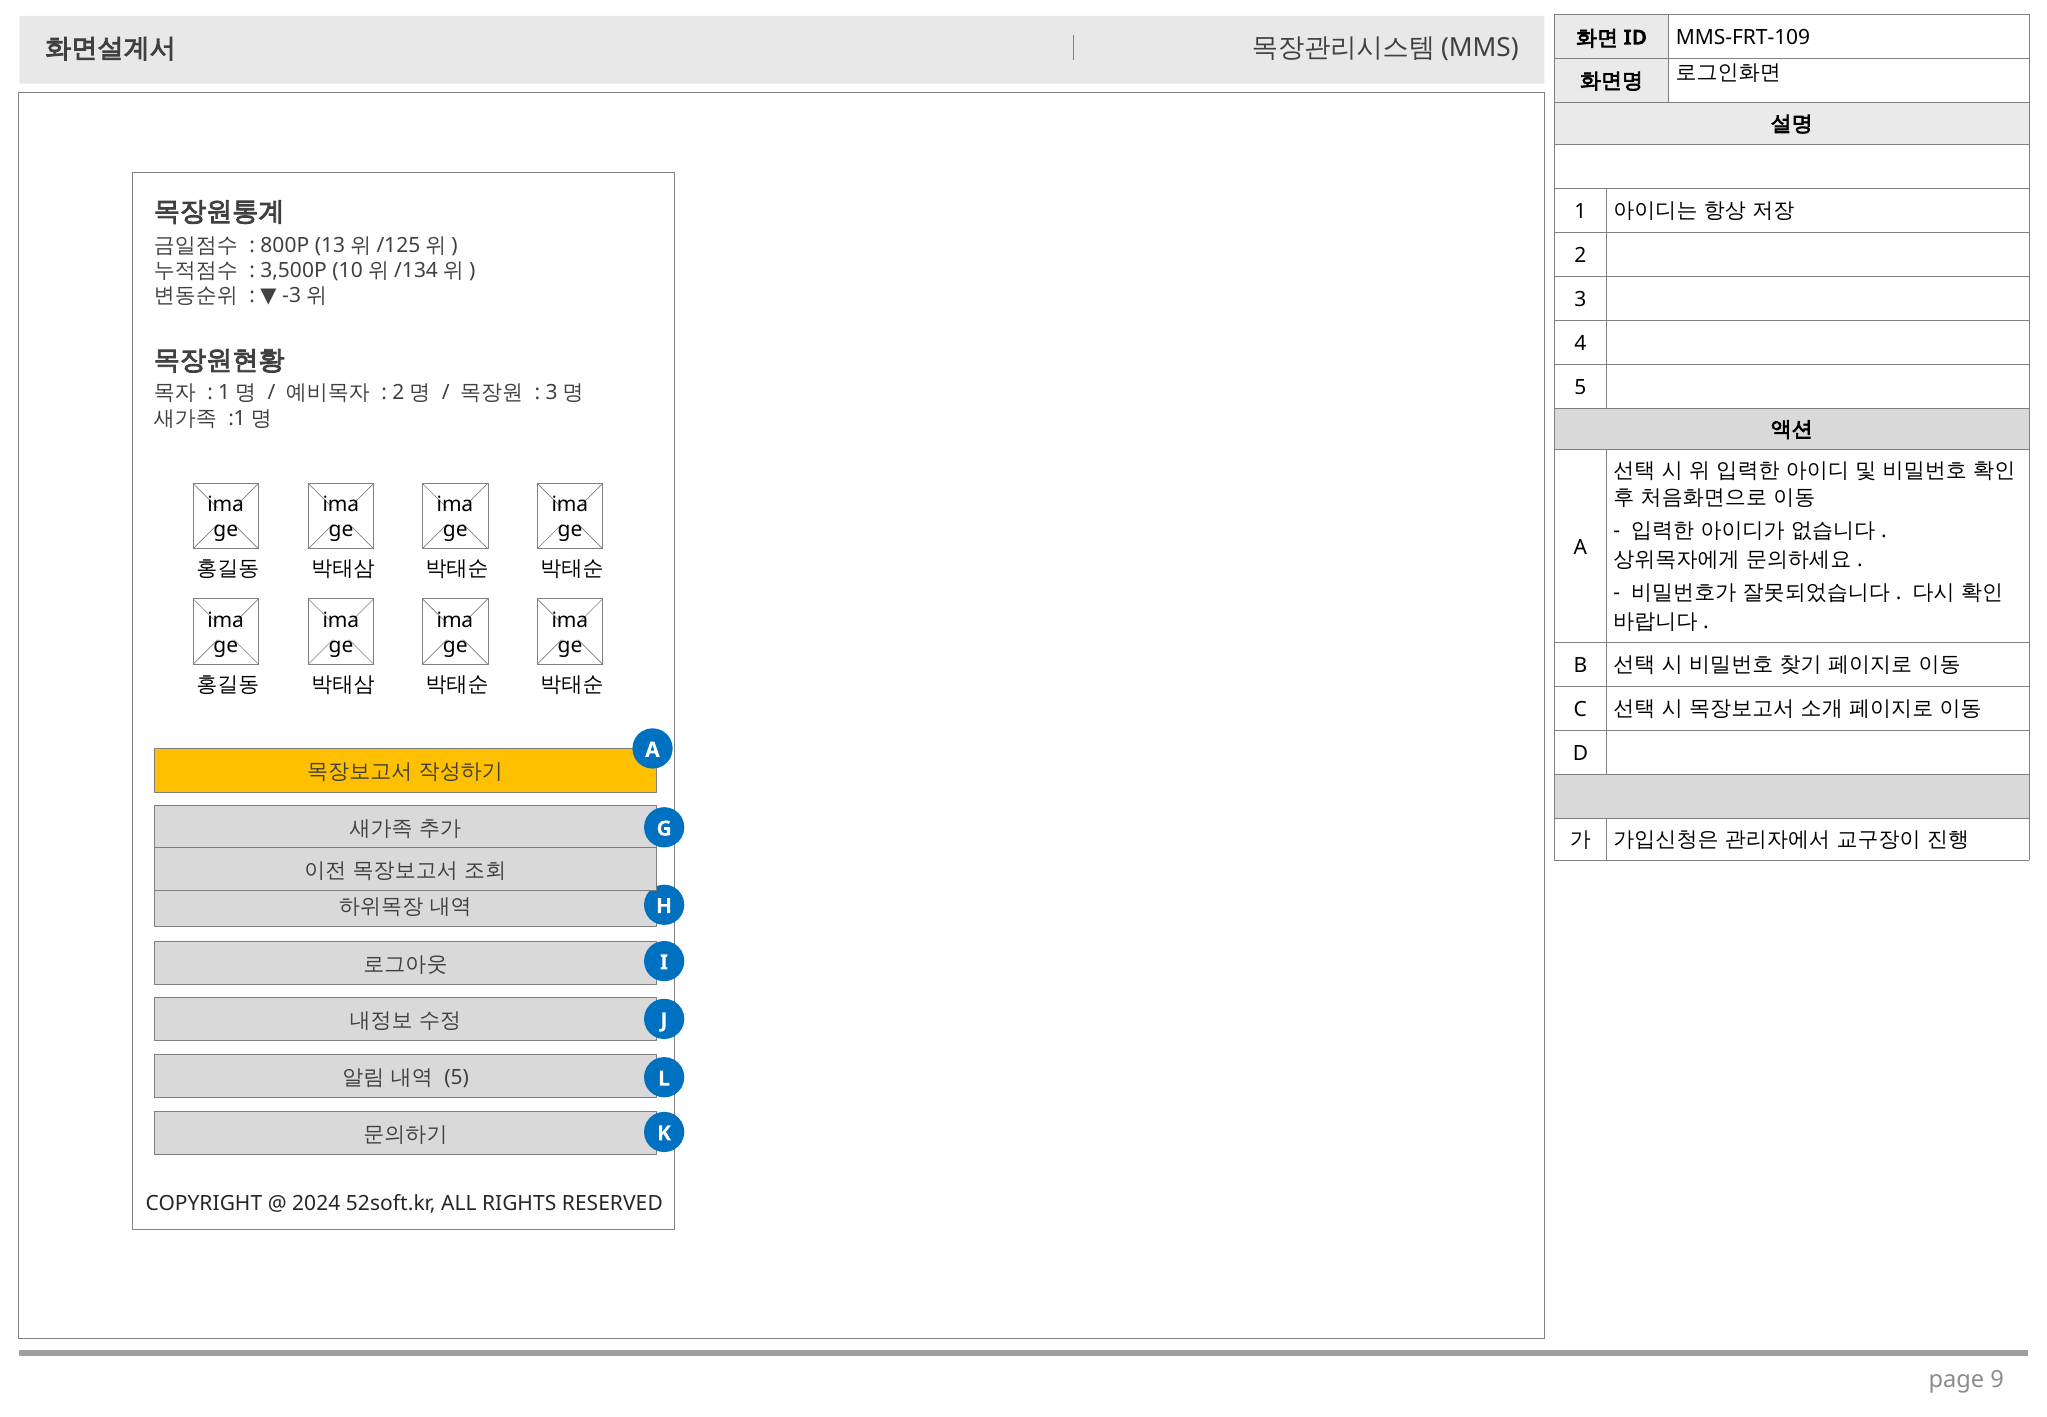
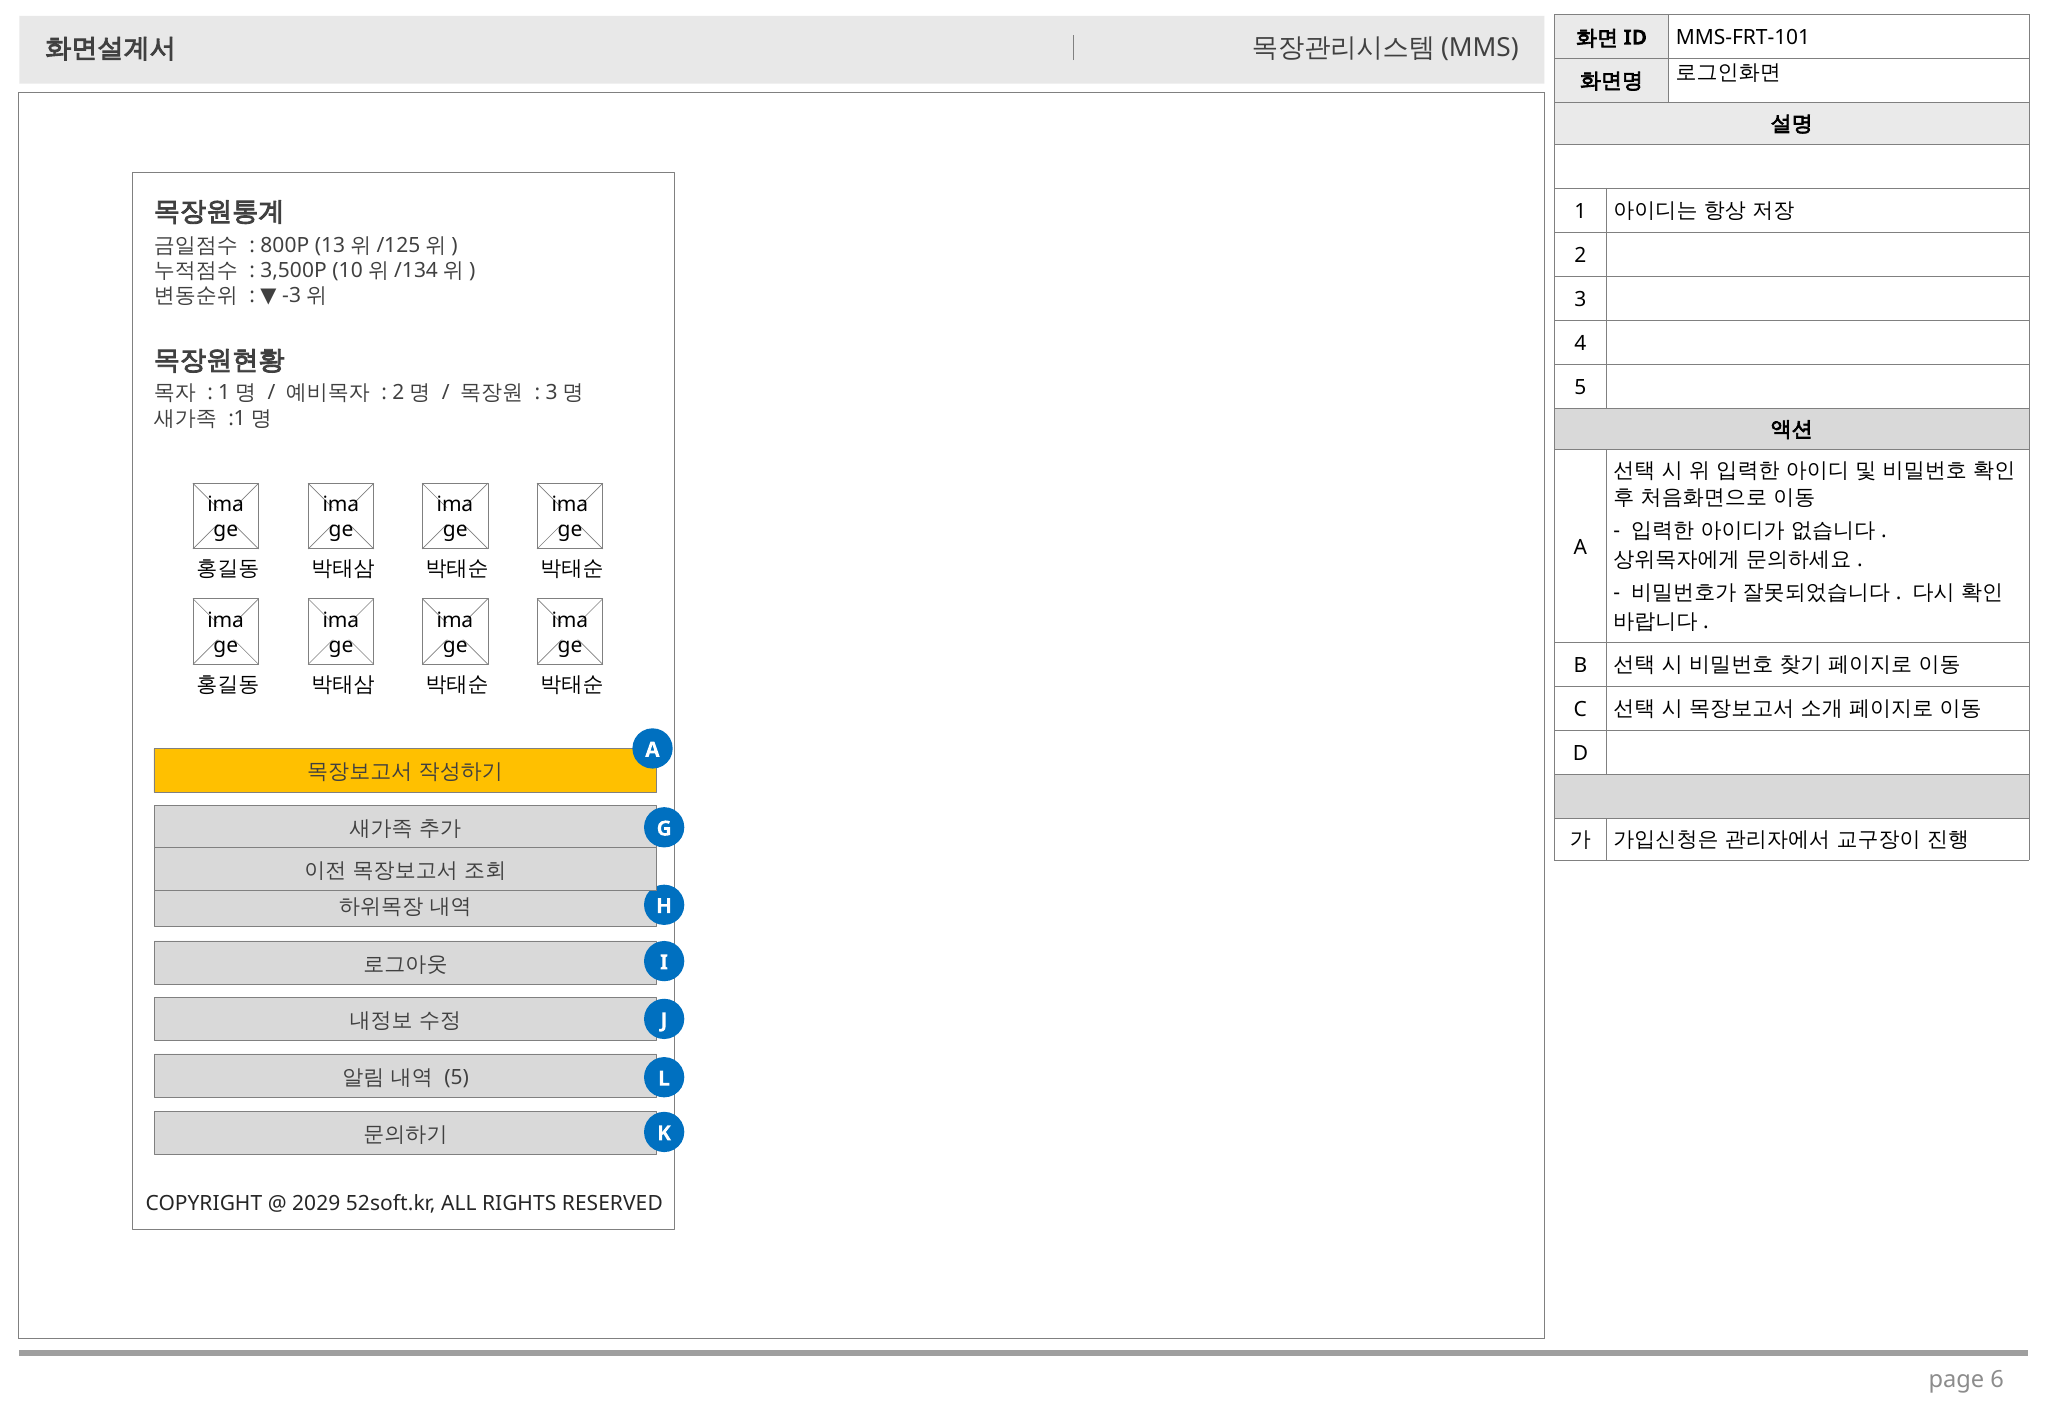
MMS-FRT-109: MMS-FRT-109 -> MMS-FRT-101 (1743, 38)
2024: 2024 -> 2029 (316, 1203)
9: 9 -> 6 (1997, 1379)
